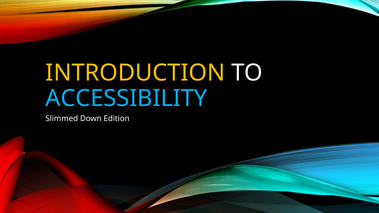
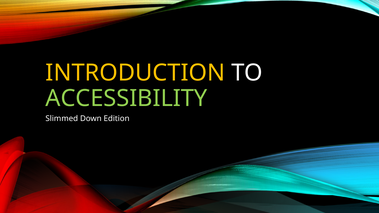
ACCESSIBILITY colour: light blue -> light green (126, 98)
